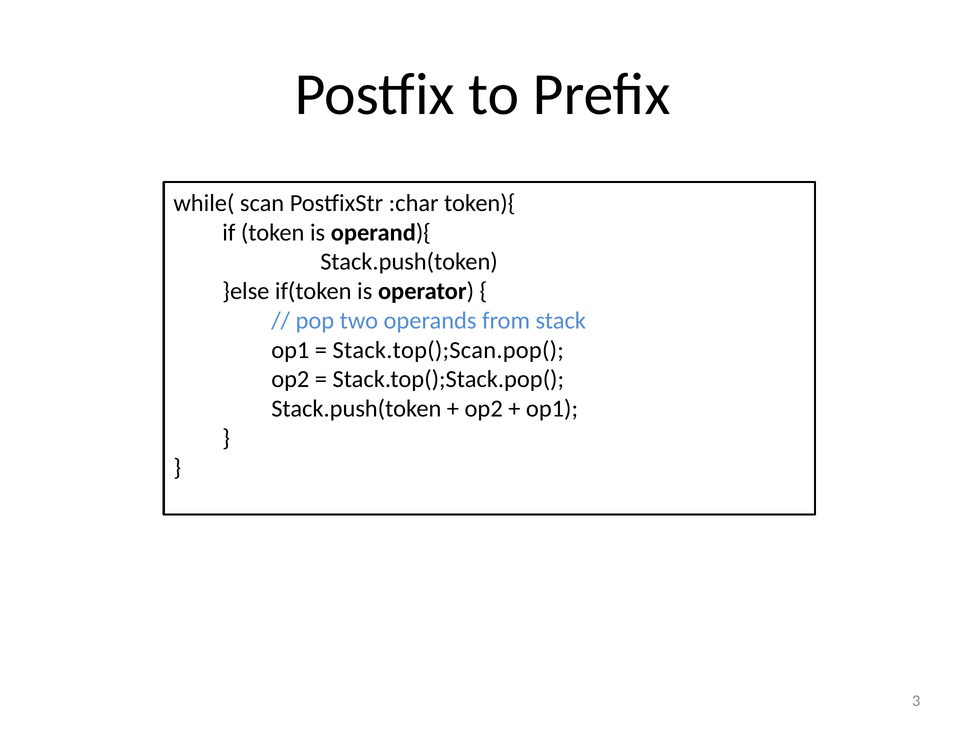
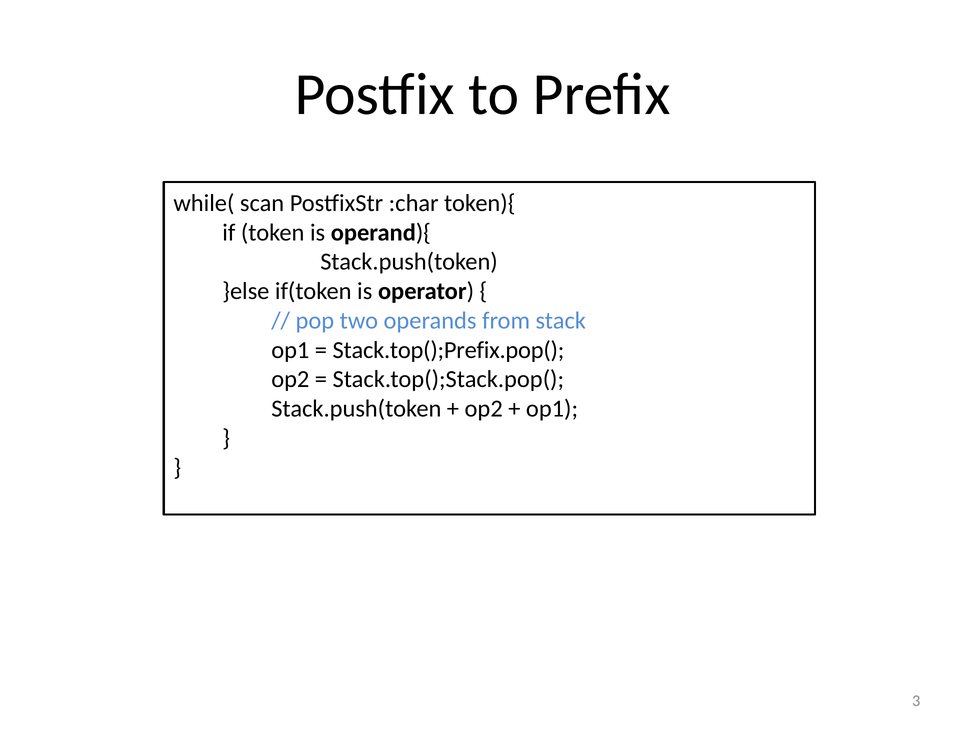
Stack.top();Scan.pop(: Stack.top();Scan.pop( -> Stack.top();Prefix.pop( (448, 350)
